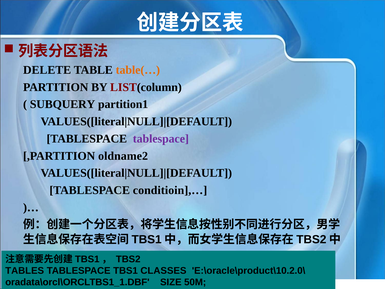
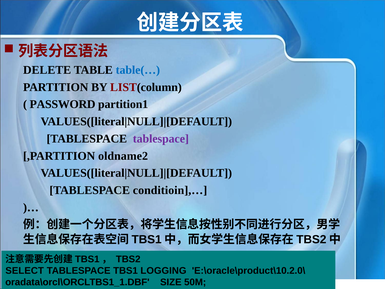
table(… colour: orange -> blue (138, 70)
SUBQUERY: SUBQUERY -> PASSWORD (63, 104)
TABLES: TABLES -> SELECT (25, 270)
CLASSES: CLASSES -> LOGGING (163, 270)
